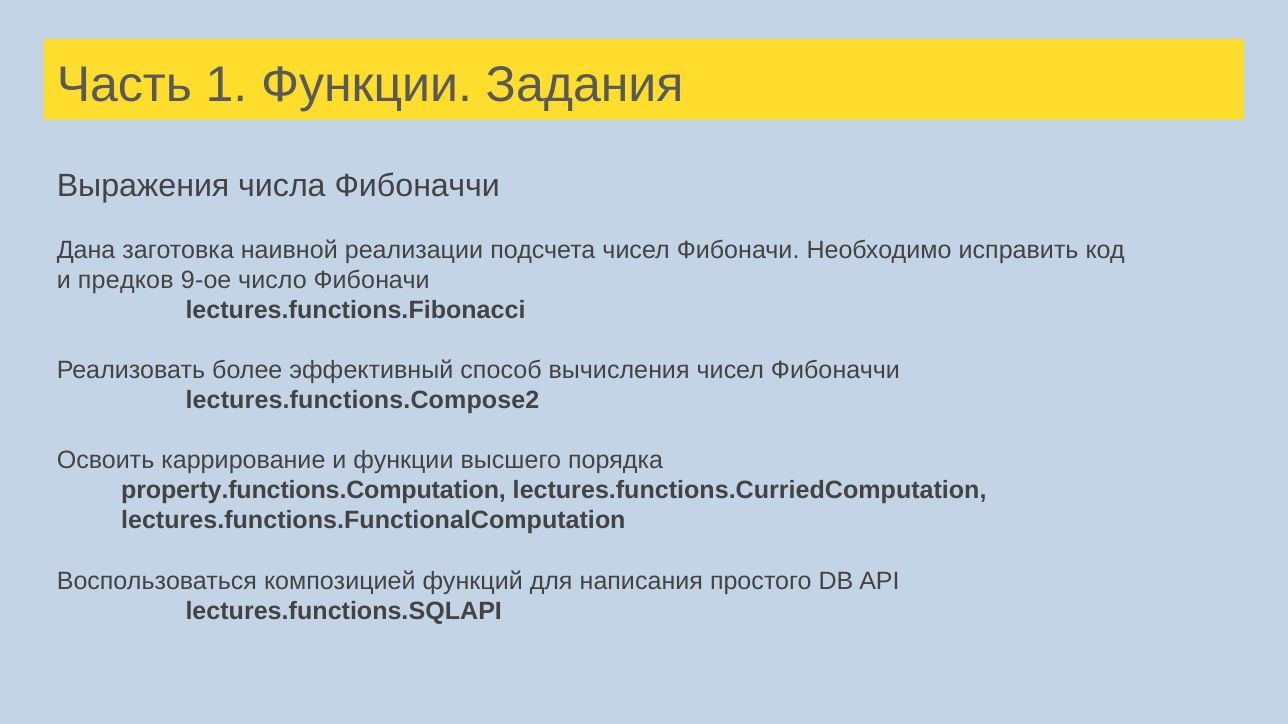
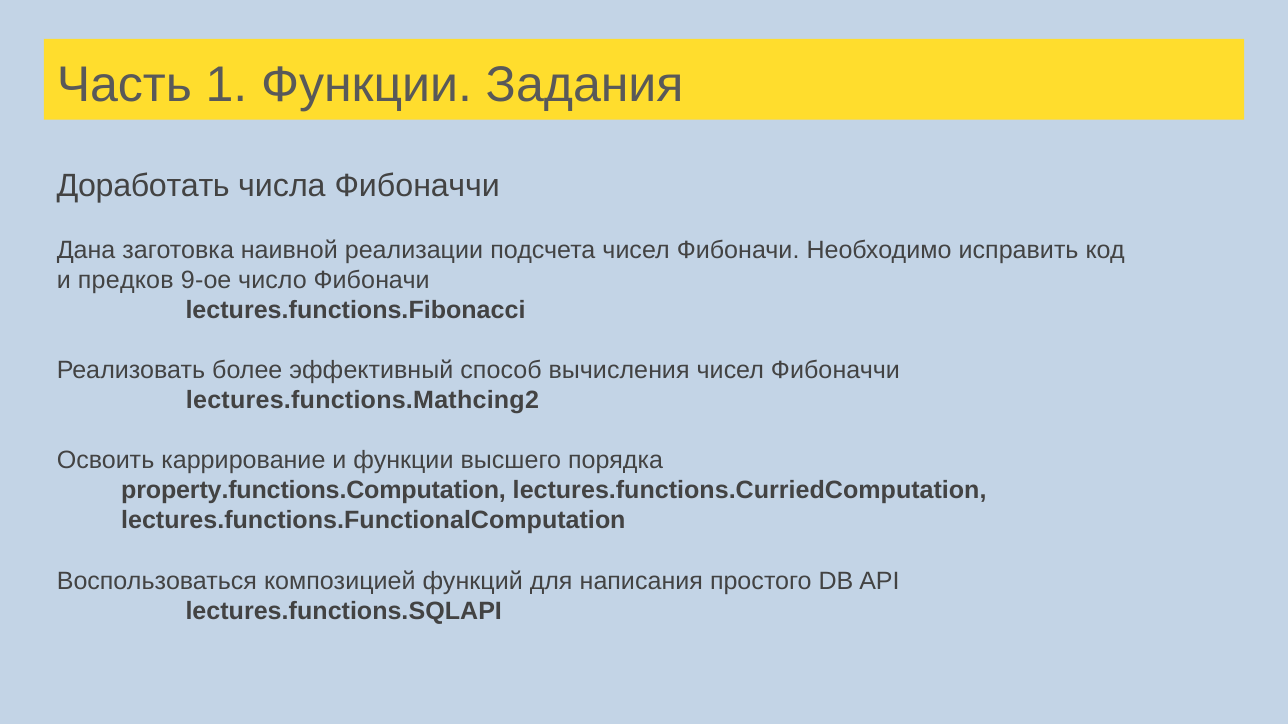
Выражения: Выражения -> Доработать (143, 186)
lectures.functions.Compose2: lectures.functions.Compose2 -> lectures.functions.Mathcing2 (362, 401)
